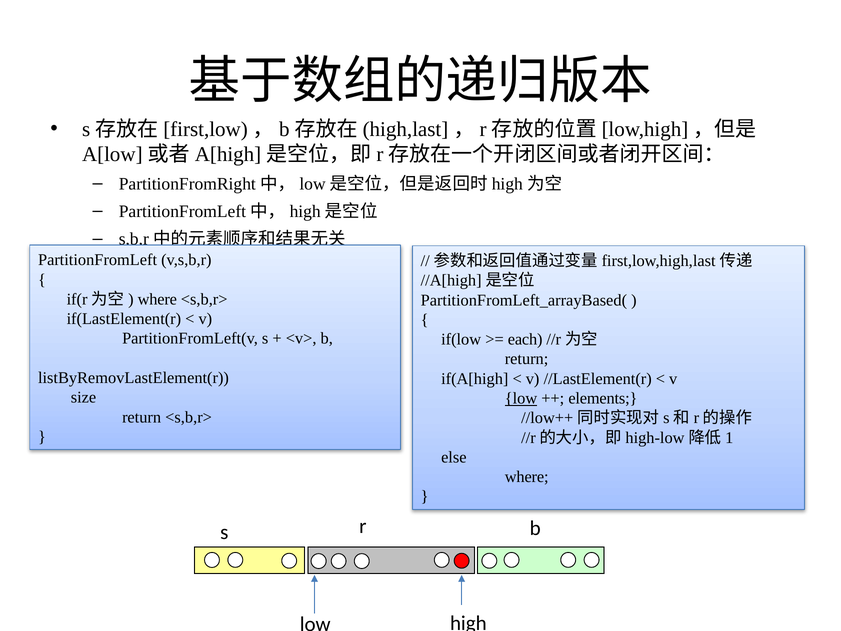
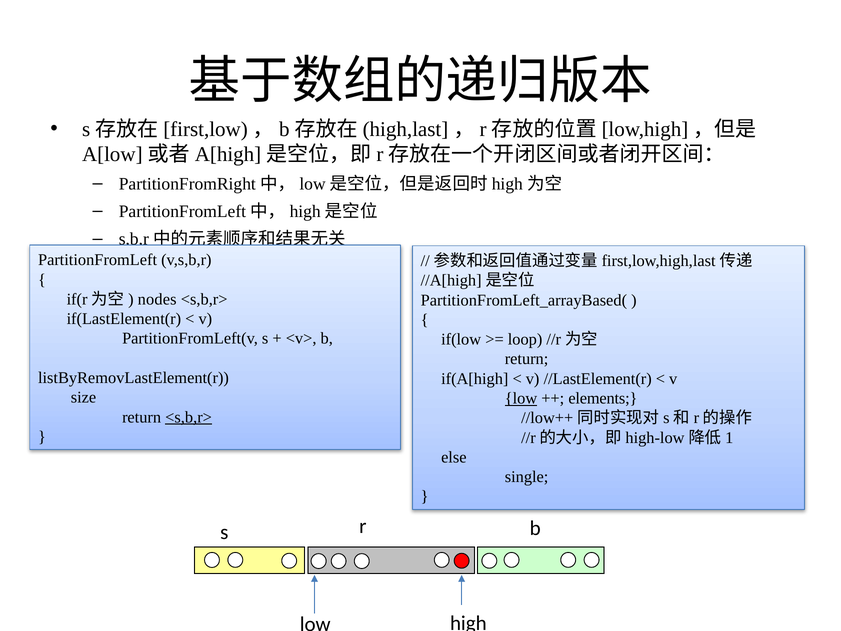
where: where -> nodes (157, 299)
each: each -> loop (525, 339)
<s,b,r> underline: none -> present (189, 417)
where: where -> single (527, 477)
